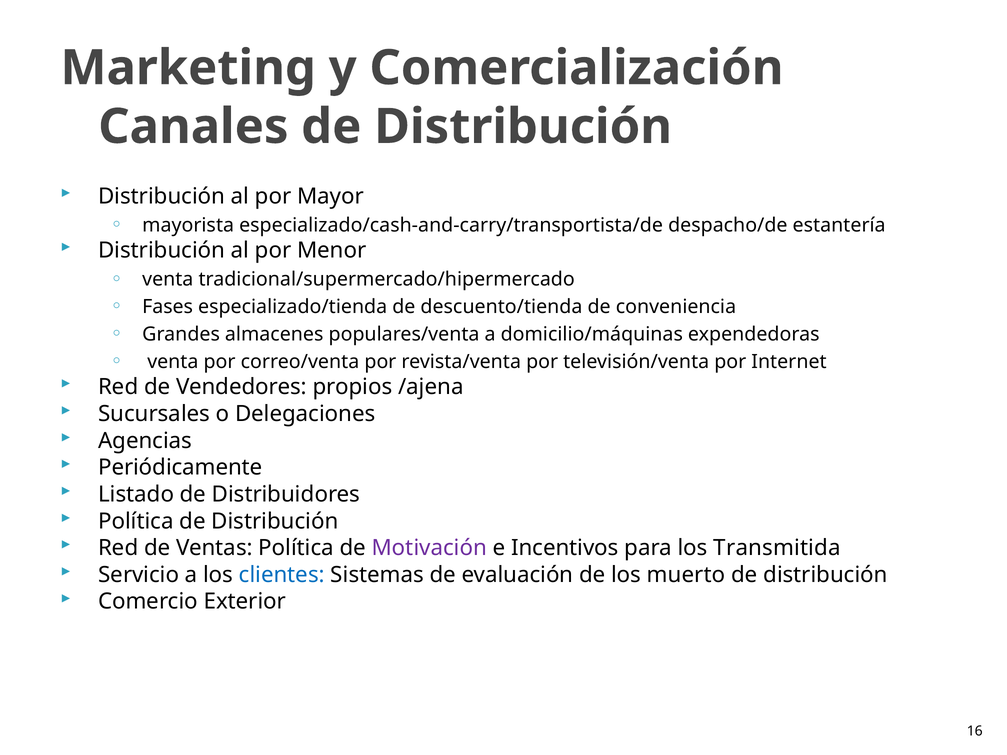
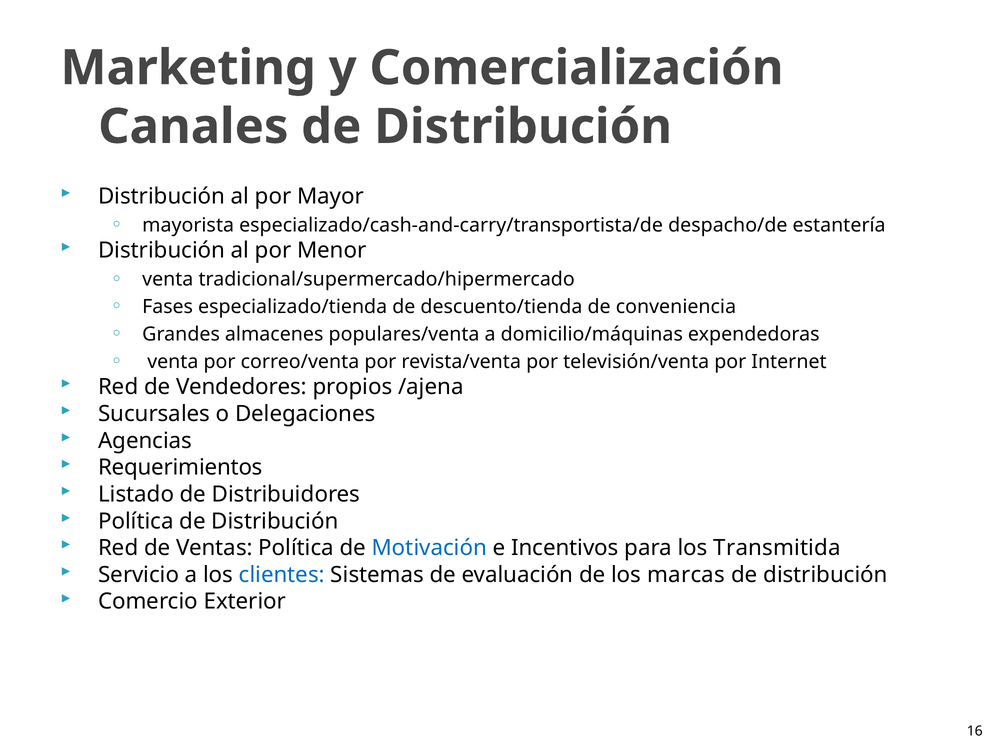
Periódicamente: Periódicamente -> Requerimientos (180, 468)
Motivación colour: purple -> blue (429, 548)
muerto: muerto -> marcas (686, 575)
